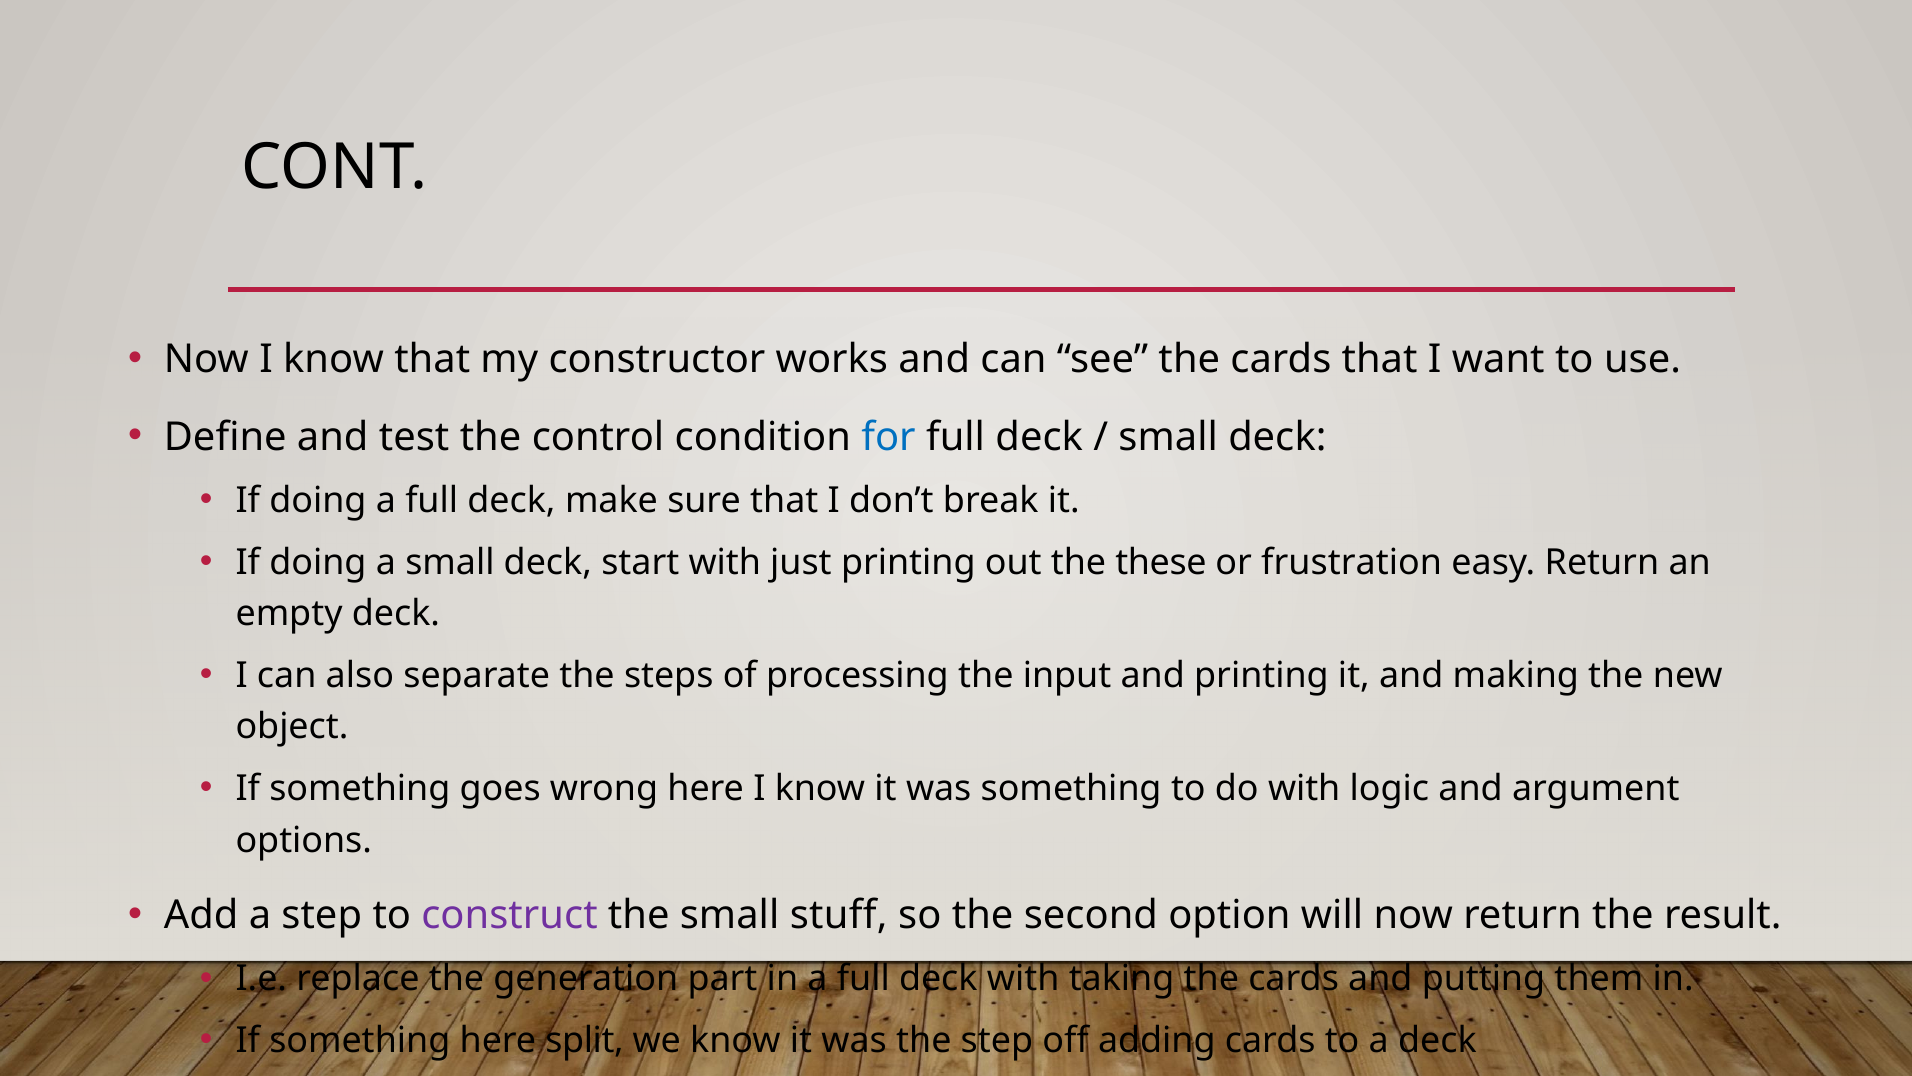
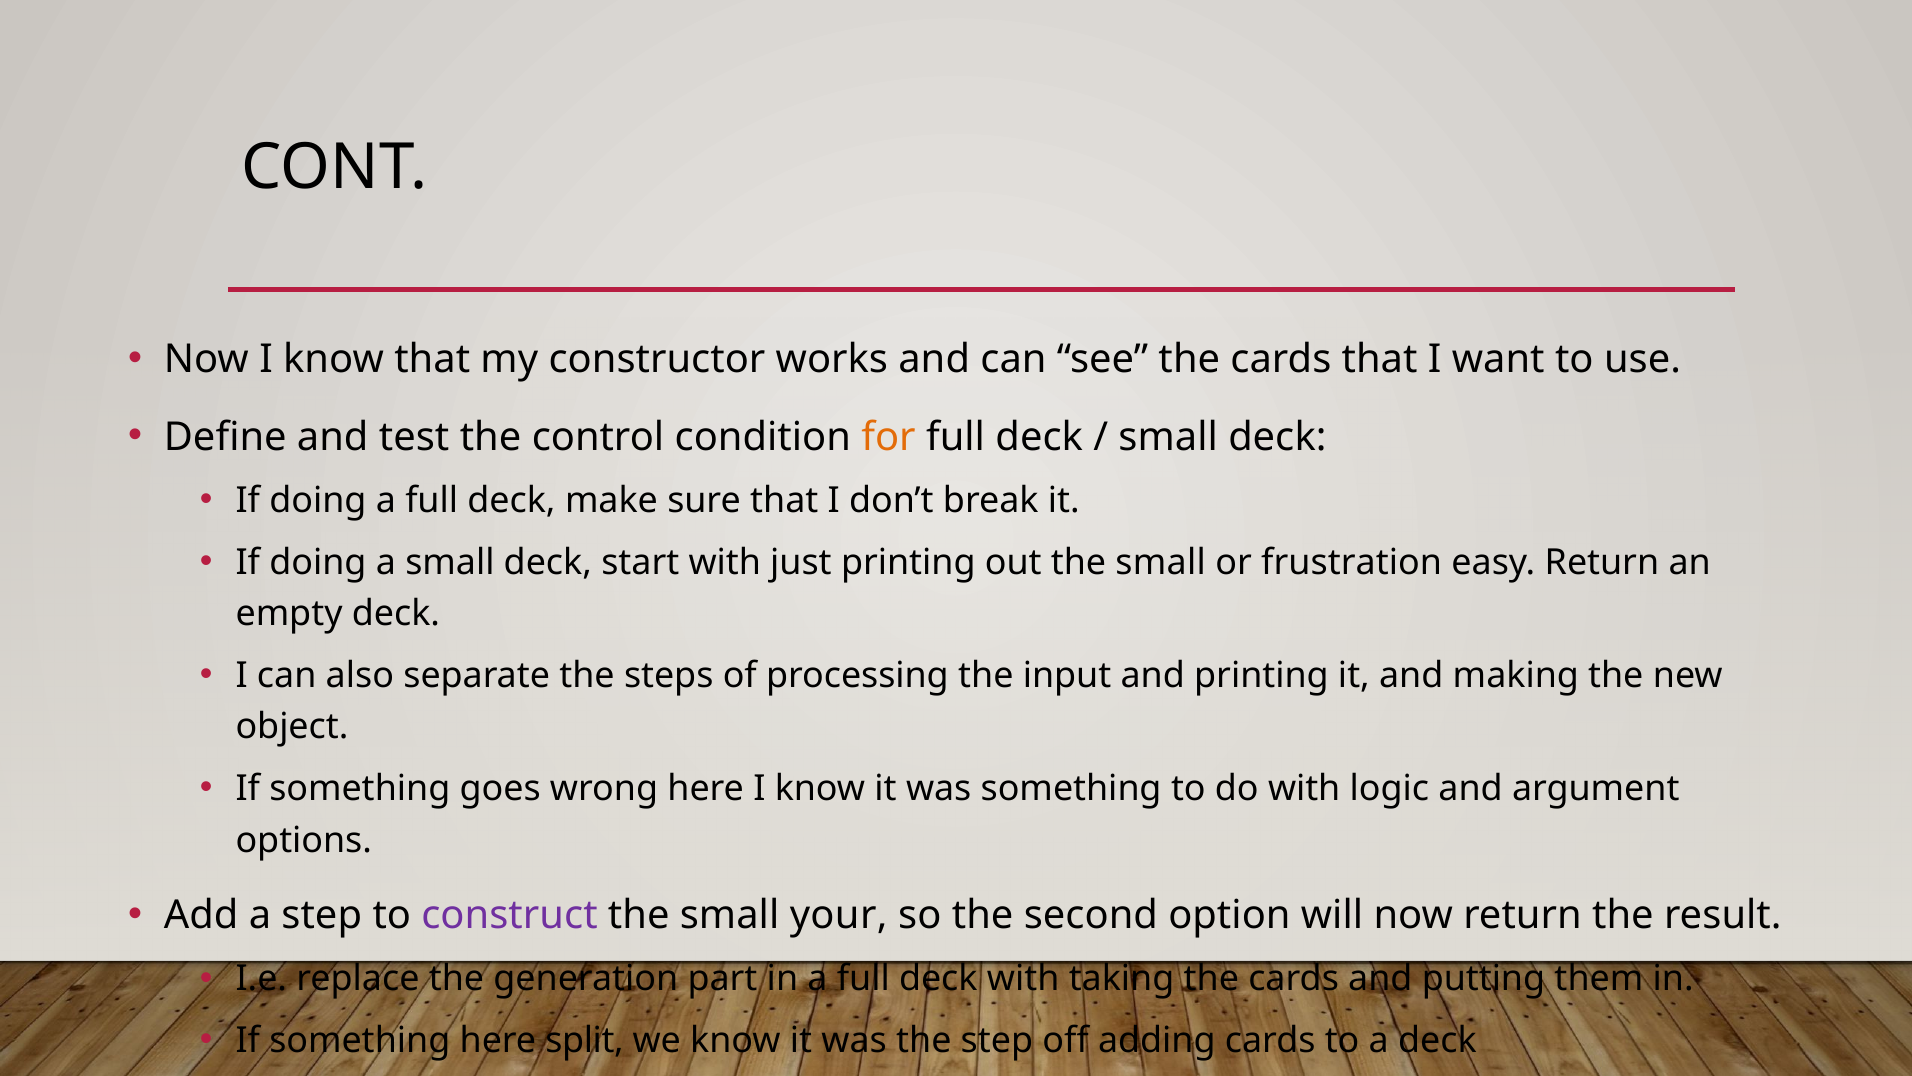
for colour: blue -> orange (889, 437)
out the these: these -> small (1161, 562)
stuff: stuff -> your (839, 915)
